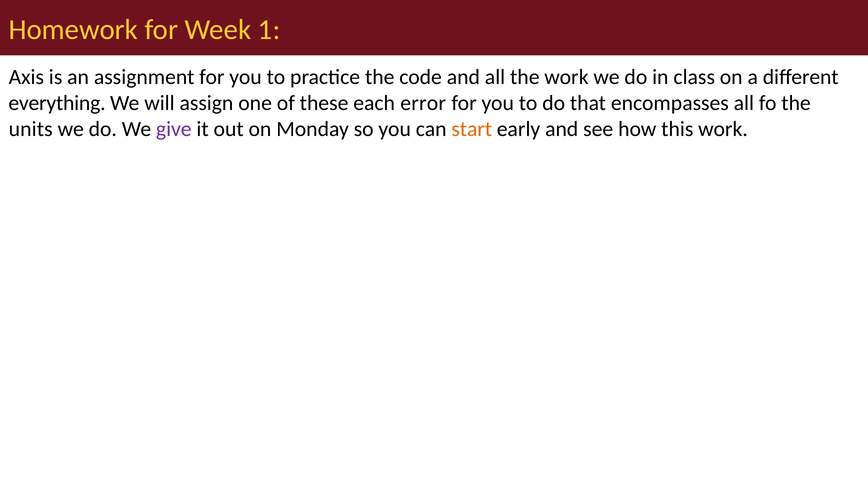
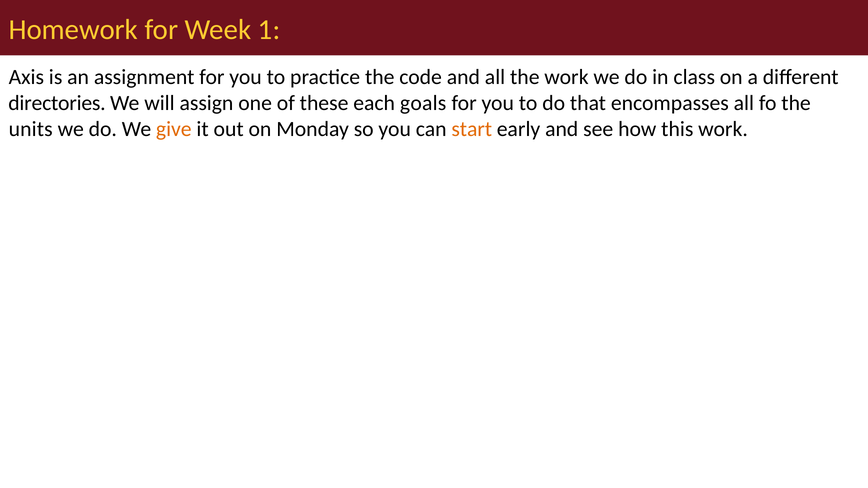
everything: everything -> directories (57, 103)
error: error -> goals (423, 103)
give colour: purple -> orange (174, 129)
